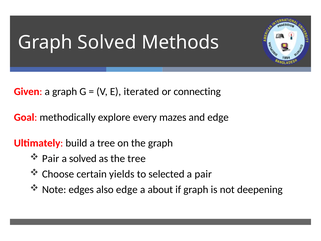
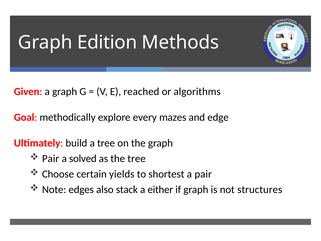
Graph Solved: Solved -> Edition (107, 42)
iterated: iterated -> reached (141, 91)
connecting: connecting -> algorithms (197, 91)
selected: selected -> shortest (166, 174)
also edge: edge -> stack (127, 189)
about: about -> either (160, 189)
deepening: deepening -> structures (260, 189)
